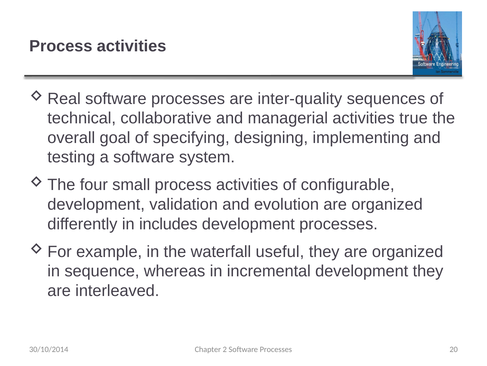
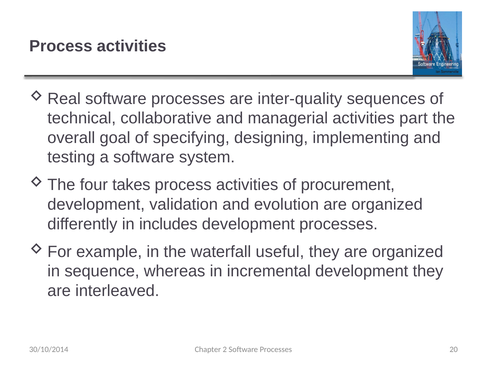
true: true -> part (414, 118)
small: small -> takes (131, 185)
configurable: configurable -> procurement (348, 185)
